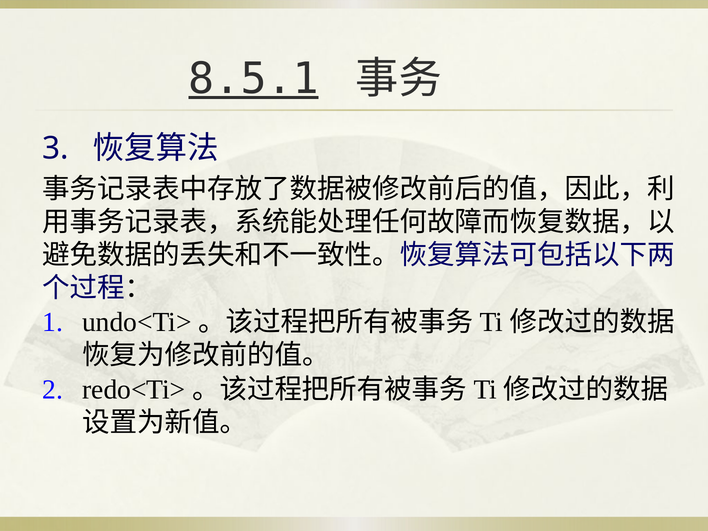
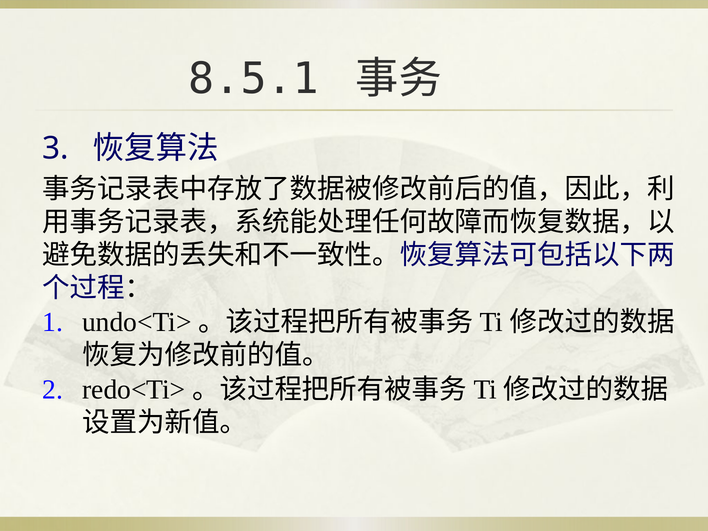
8.5.1 underline: present -> none (254, 79)
